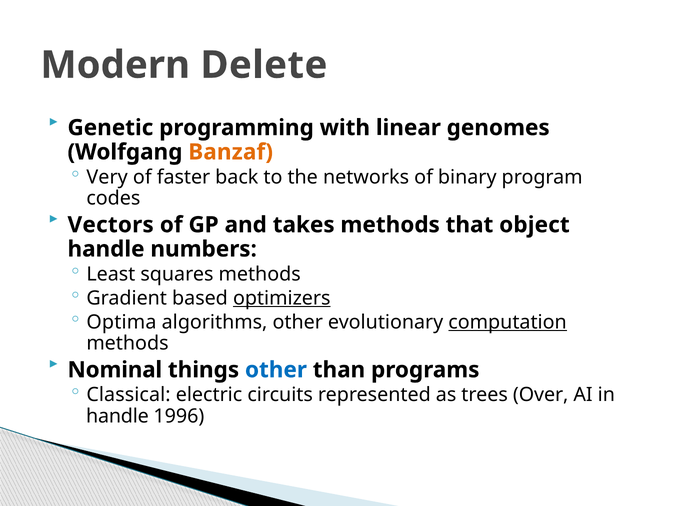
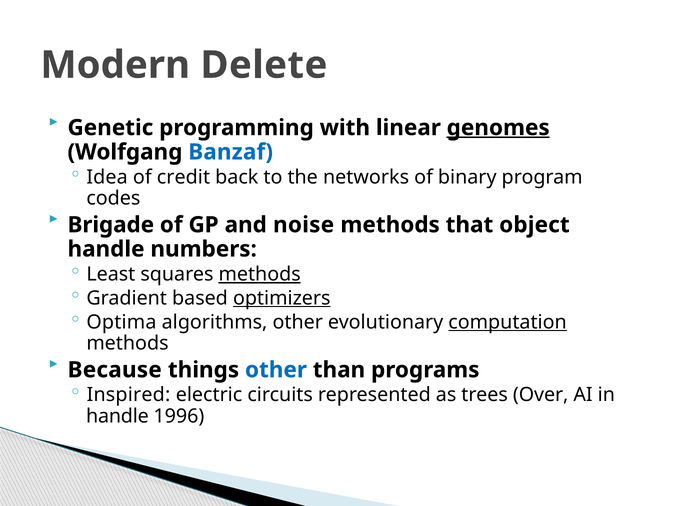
genomes underline: none -> present (498, 128)
Banzaf colour: orange -> blue (231, 152)
Very: Very -> Idea (107, 177)
faster: faster -> credit (183, 177)
Vectors: Vectors -> Brigade (111, 225)
takes: takes -> noise (304, 225)
methods underline: none -> present (260, 274)
Nominal: Nominal -> Because (115, 370)
Classical: Classical -> Inspired (128, 395)
